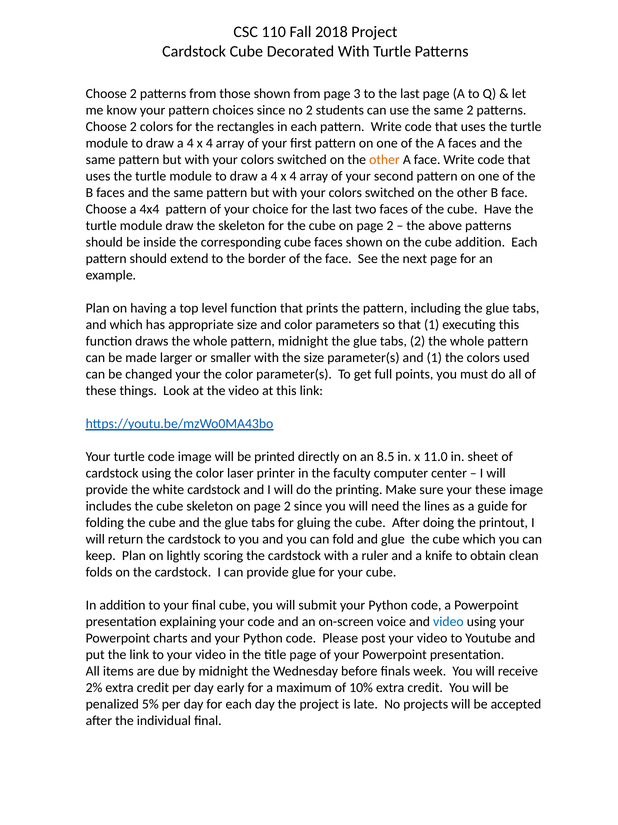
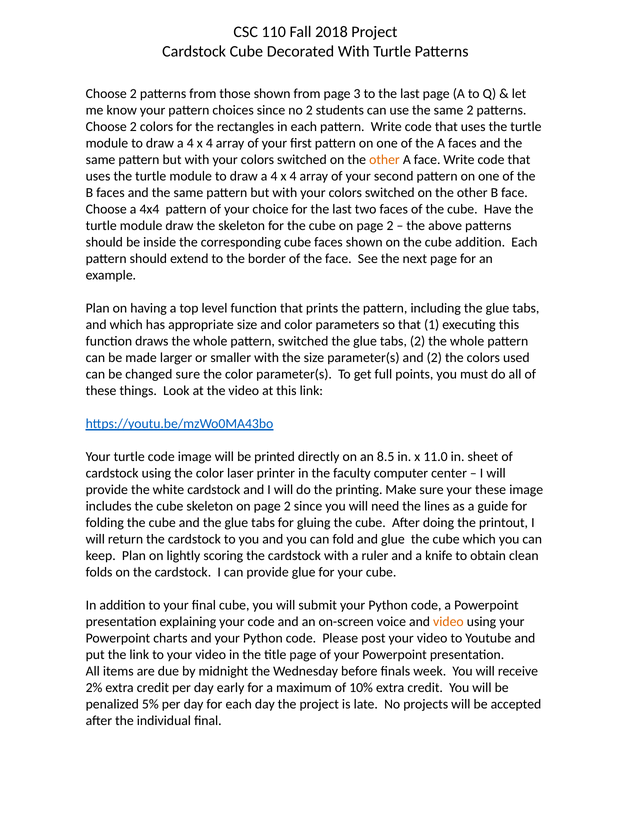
pattern midnight: midnight -> switched (303, 341)
and 1: 1 -> 2 (434, 357)
changed your: your -> sure (188, 374)
video colour: blue -> orange (448, 621)
